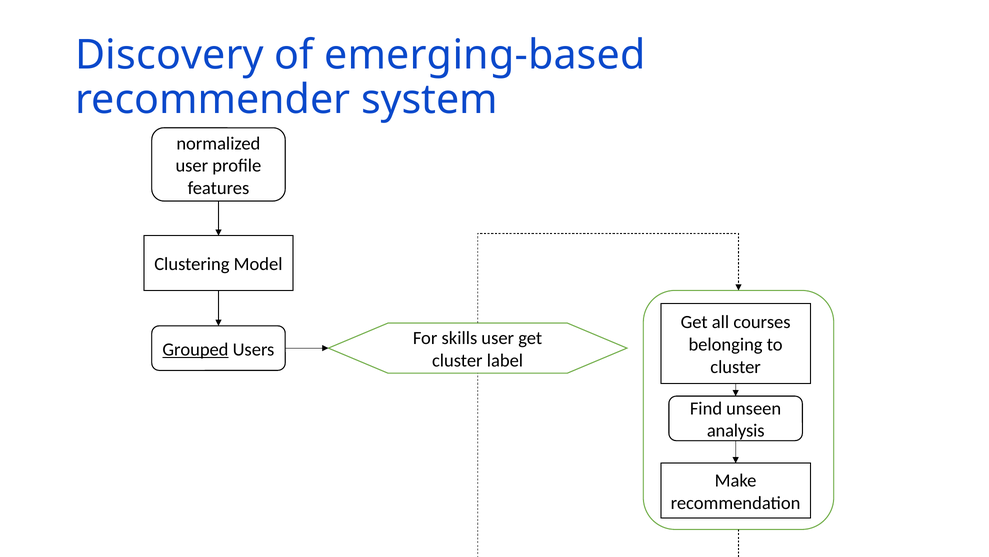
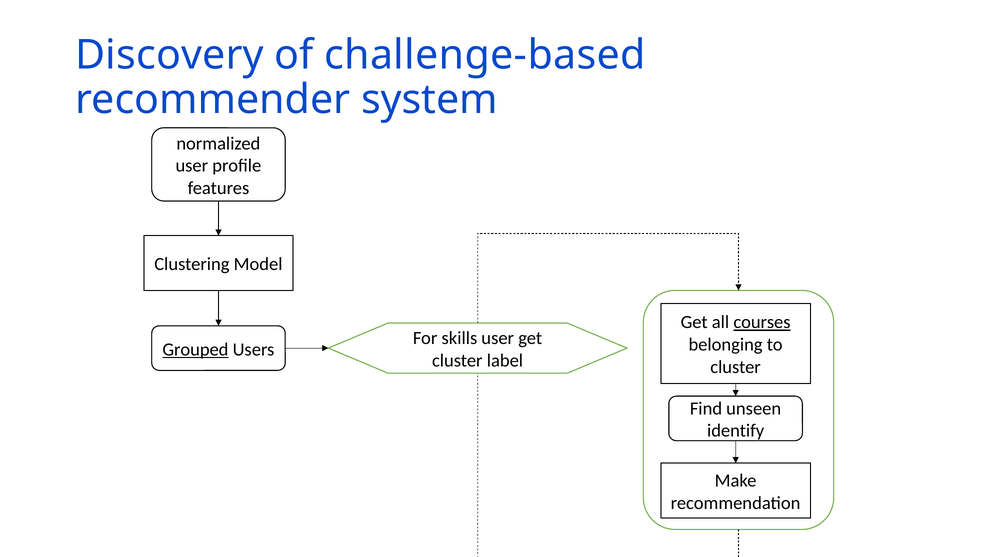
emerging-based: emerging-based -> challenge-based (485, 55)
courses underline: none -> present (762, 322)
analysis: analysis -> identify (736, 430)
